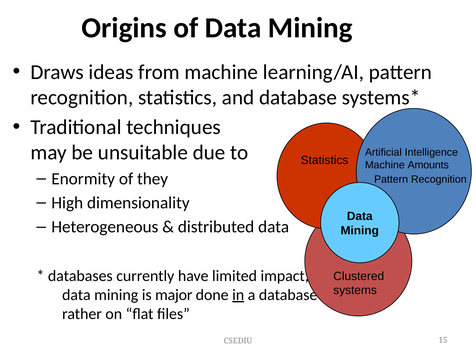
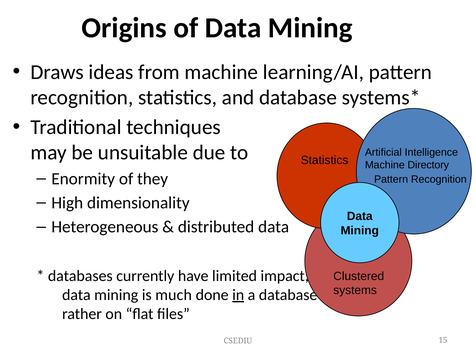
Amounts: Amounts -> Directory (428, 165)
major: major -> much (174, 295)
